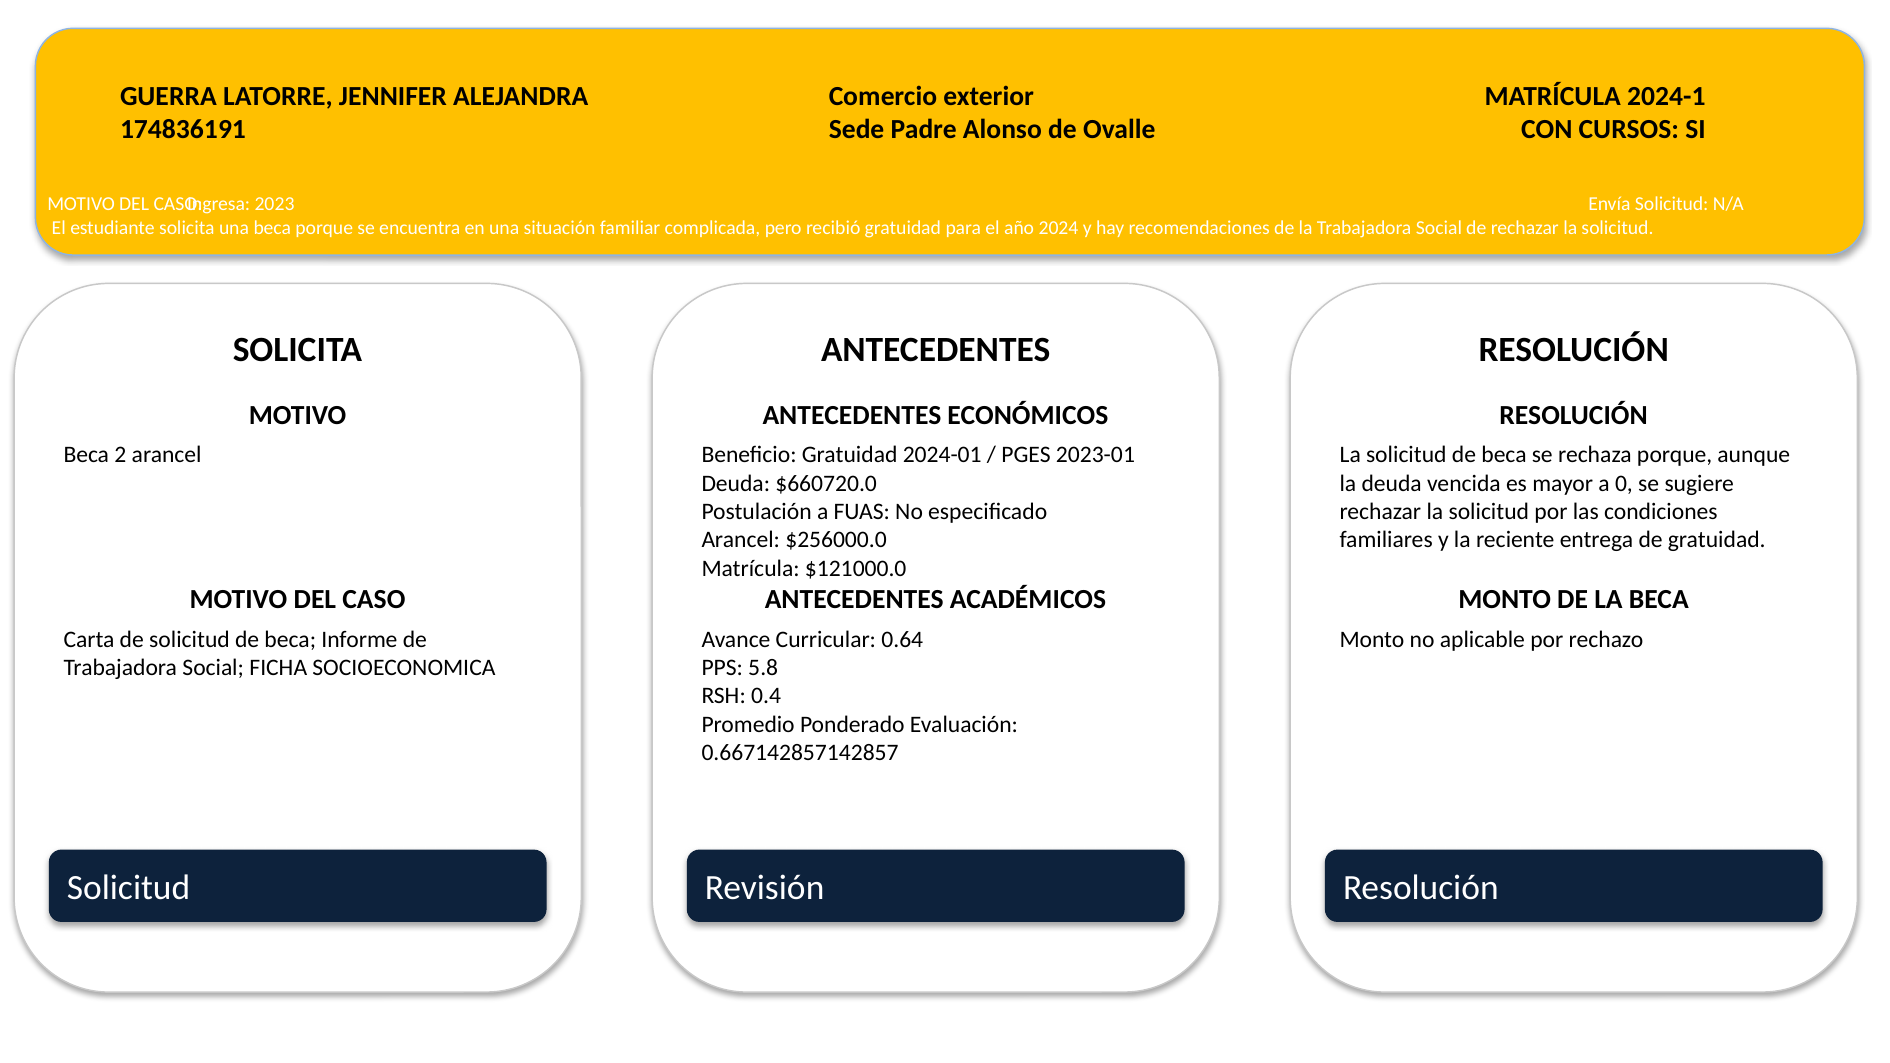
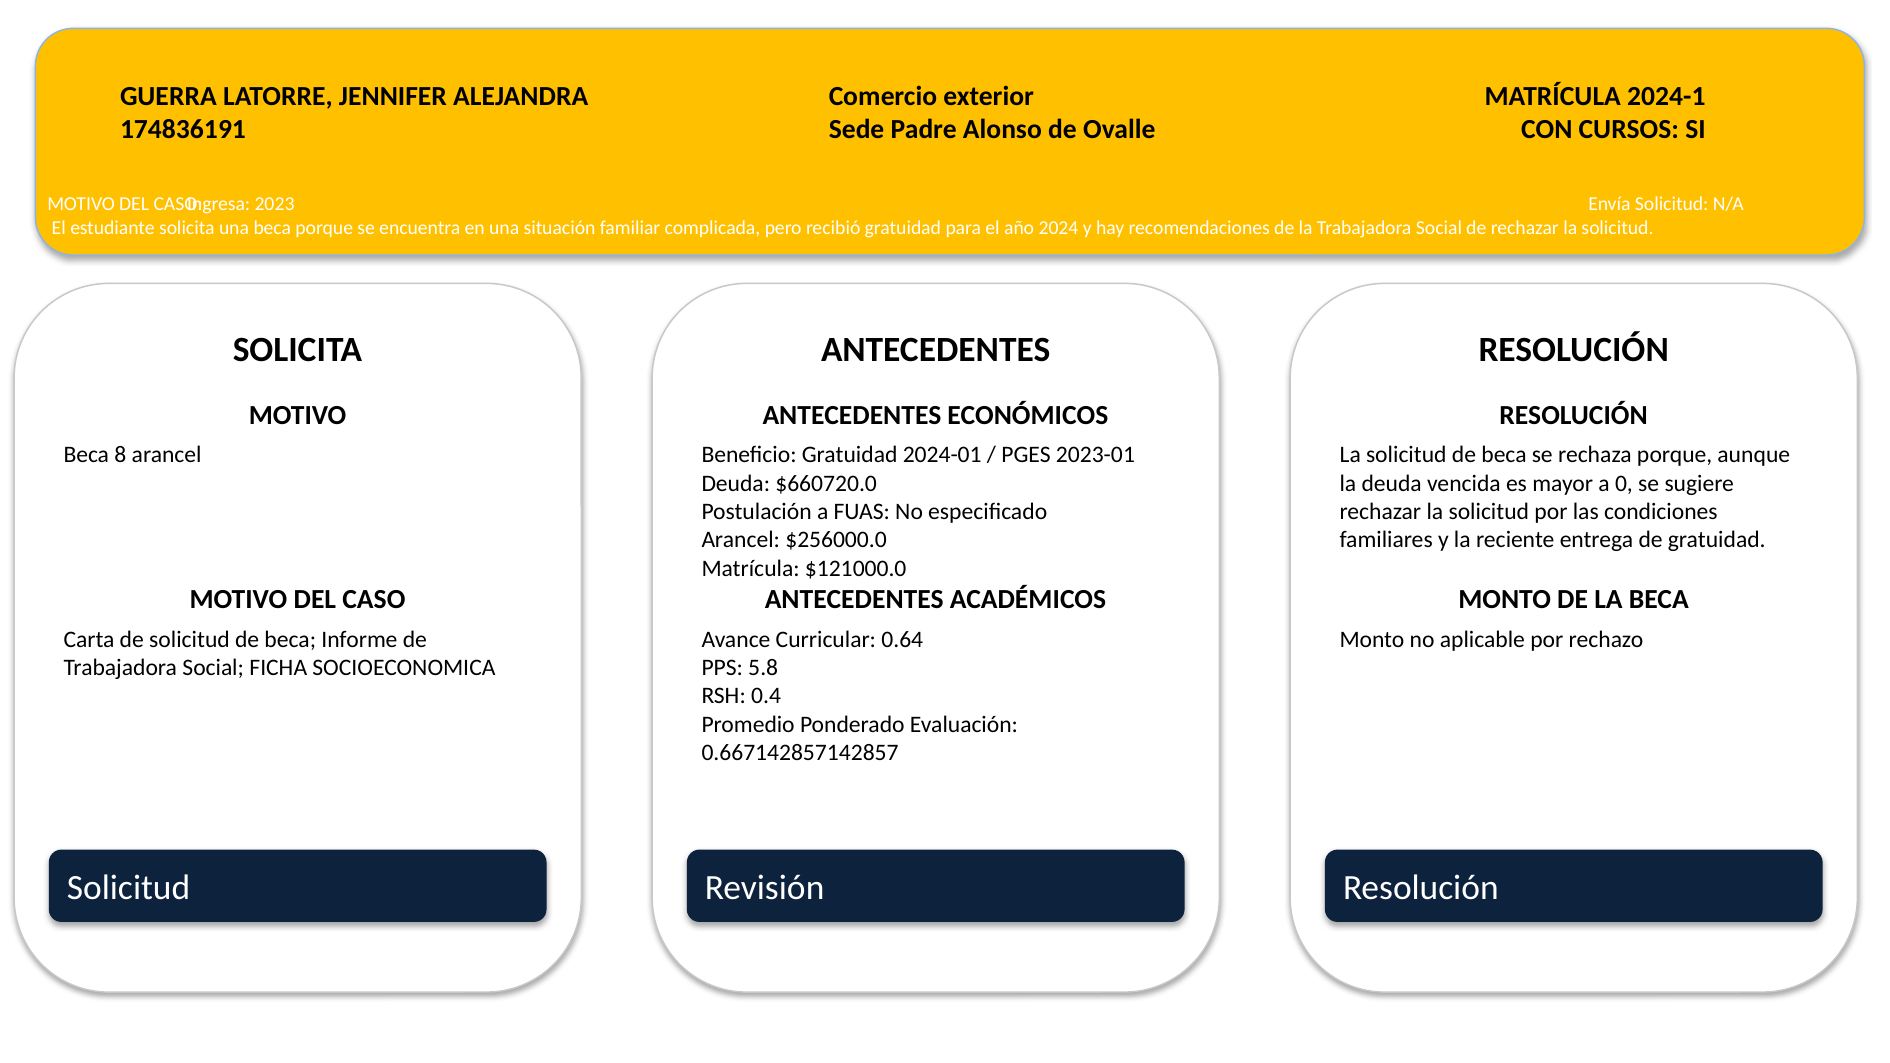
2: 2 -> 8 (120, 455)
